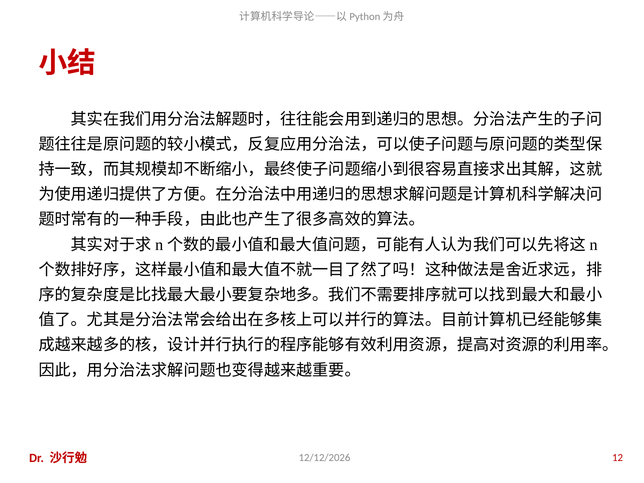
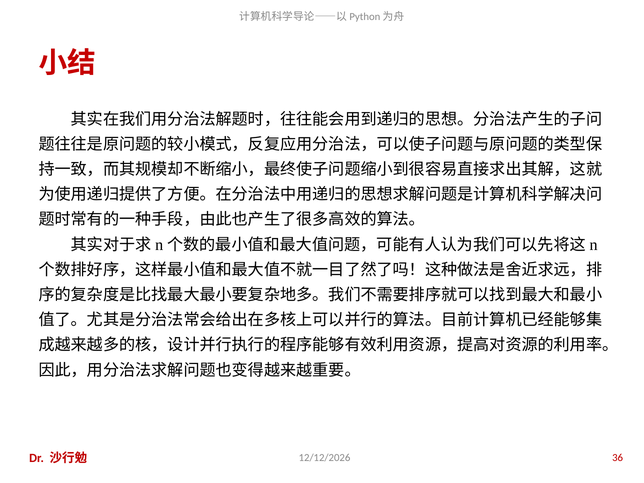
12: 12 -> 36 (618, 458)
